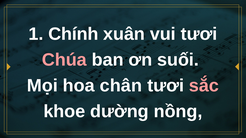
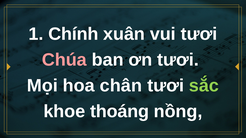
ơn suối: suối -> tươi (178, 60)
sắc colour: pink -> light green (204, 86)
dường: dường -> thoáng (120, 112)
